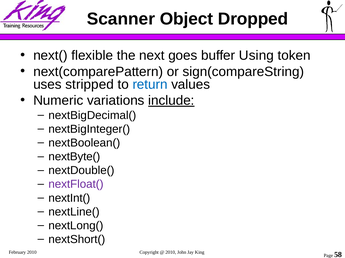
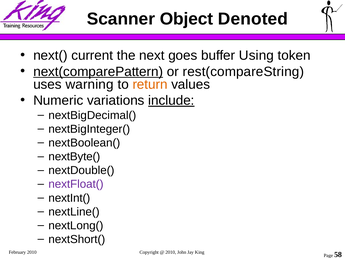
Dropped: Dropped -> Denoted (253, 19)
flexible: flexible -> current (92, 55)
next(comparePattern underline: none -> present (98, 72)
sign(compareString: sign(compareString -> rest(compareString (243, 72)
stripped: stripped -> warning (90, 85)
return colour: blue -> orange (150, 85)
